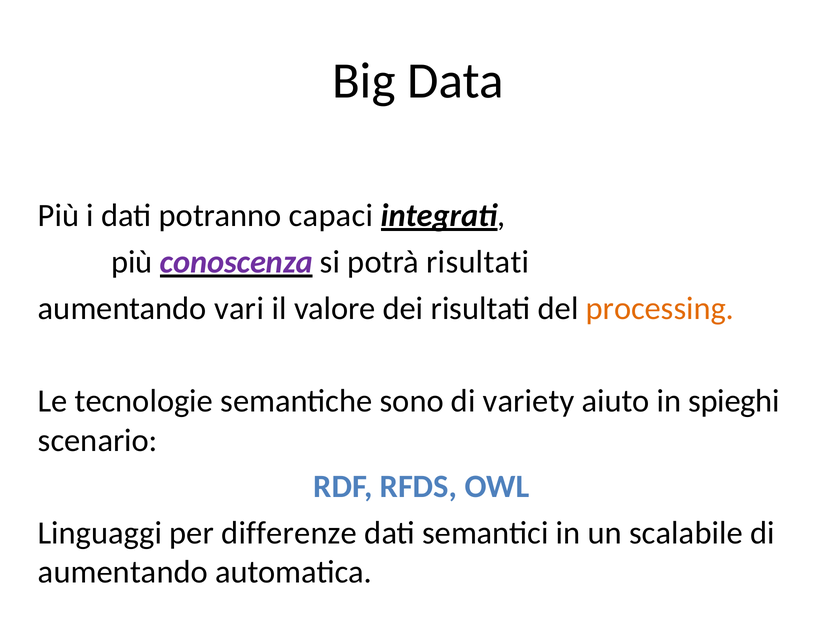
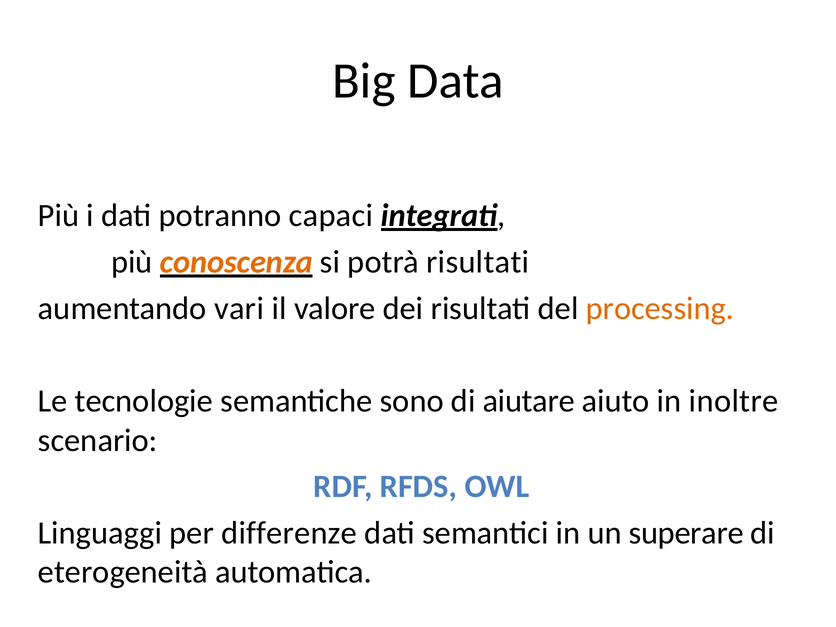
conoscenza colour: purple -> orange (236, 262)
variety: variety -> aiutare (529, 401)
spieghi: spieghi -> inoltre (734, 401)
scalabile: scalabile -> superare (686, 533)
aumentando: aumentando -> eterogeneità (123, 572)
